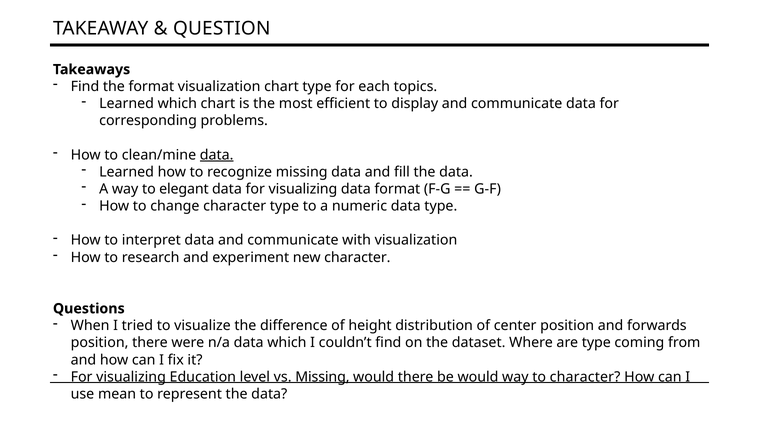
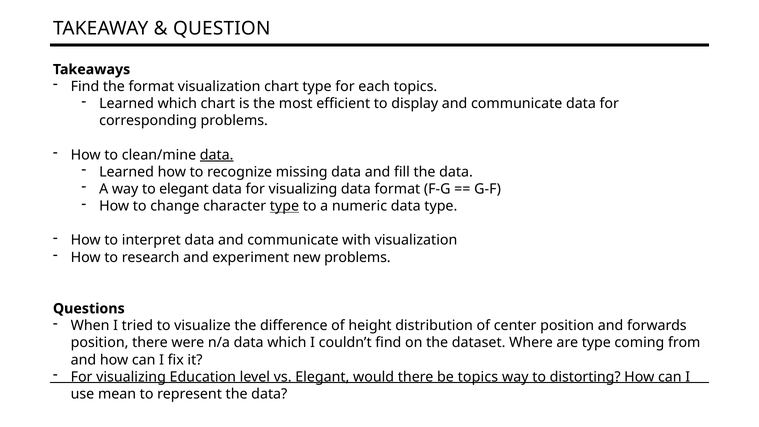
type underline: none -> present (284, 206)
new character: character -> problems (357, 257)
vs Missing: Missing -> Elegant (322, 377)
be would: would -> topics (478, 377)
to character: character -> distorting (585, 377)
